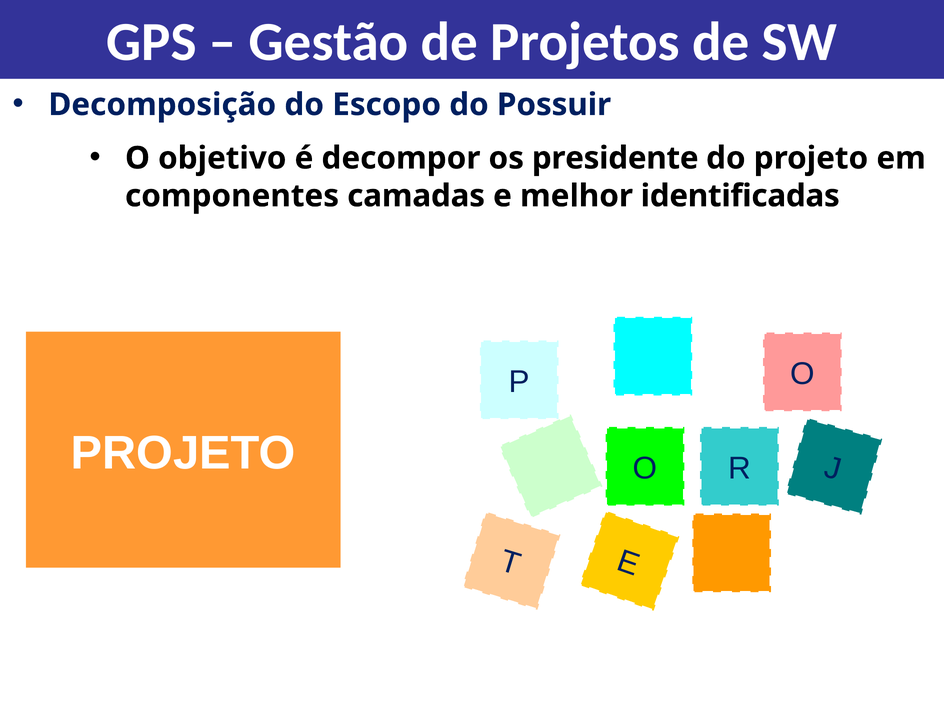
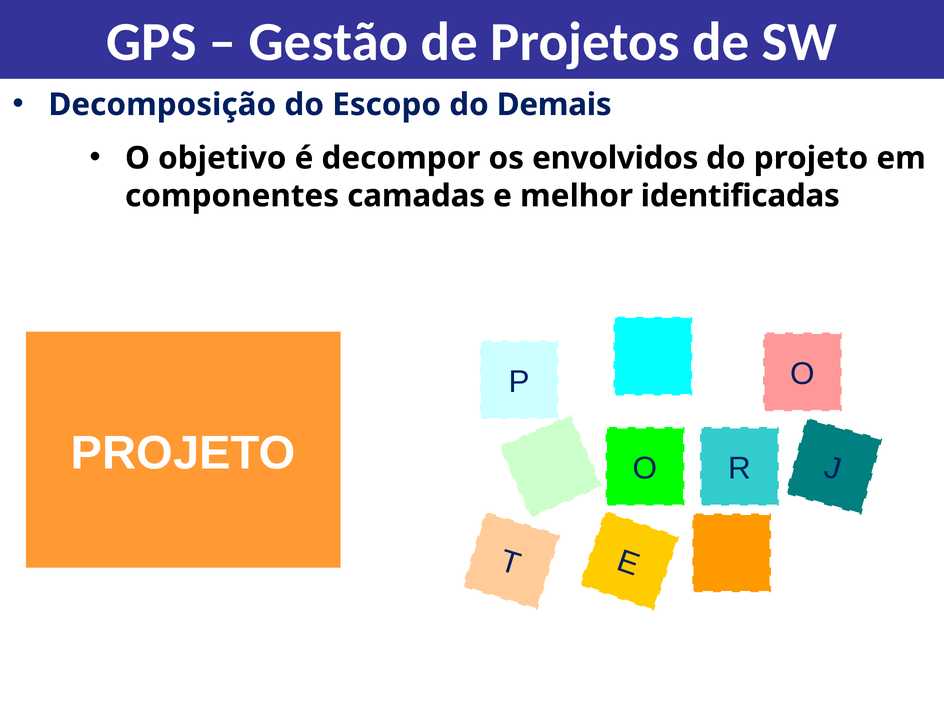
Possuir: Possuir -> Demais (554, 105)
presidente: presidente -> envolvidos (615, 158)
